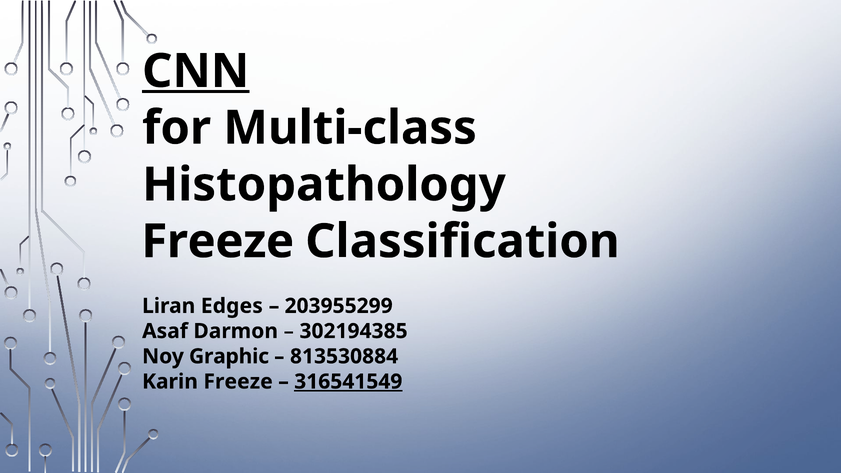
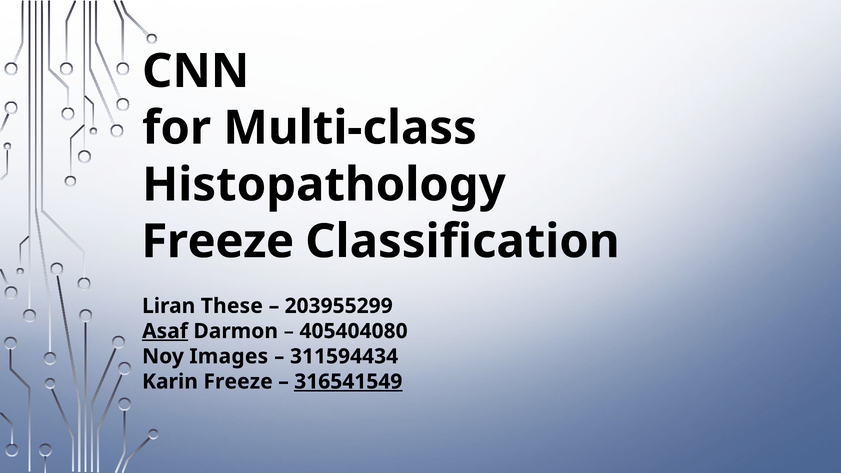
CNN underline: present -> none (196, 71)
Edges: Edges -> These (232, 306)
Asaf underline: none -> present (165, 331)
302194385: 302194385 -> 405404080 (354, 331)
Graphic: Graphic -> Images (229, 356)
813530884: 813530884 -> 311594434 (344, 356)
